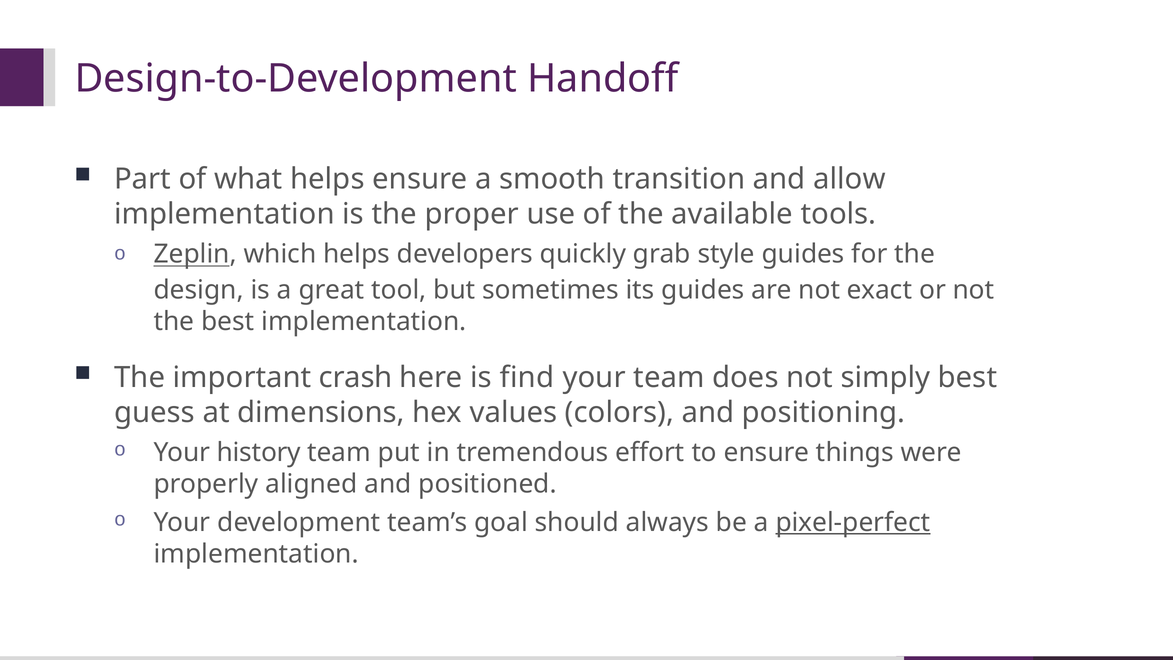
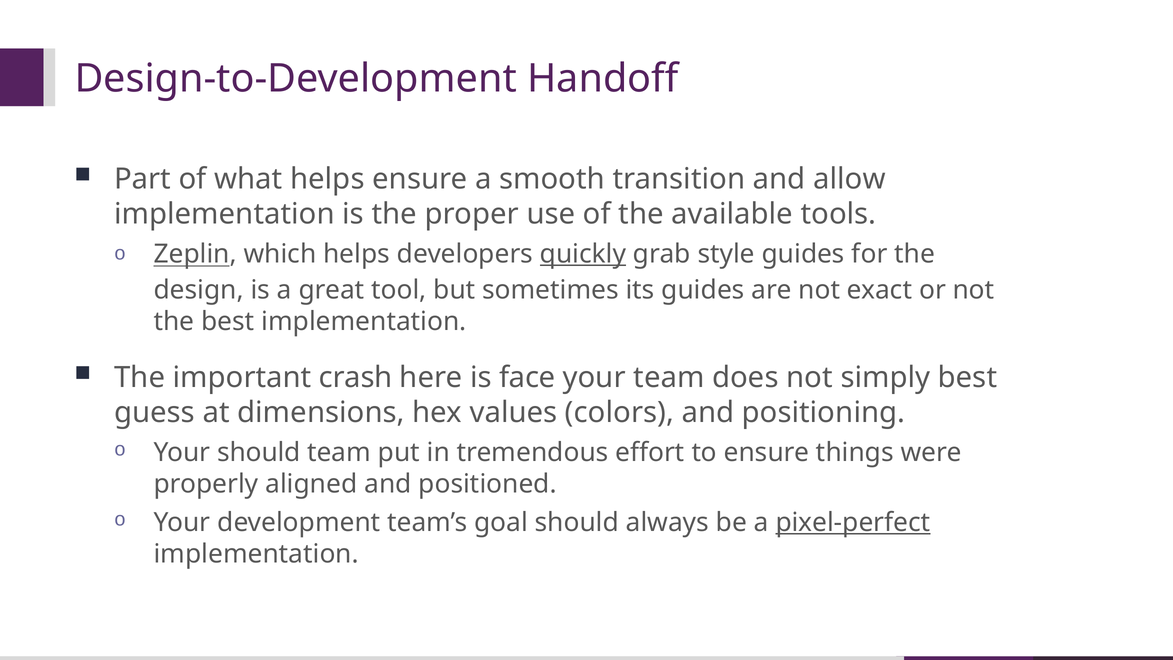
quickly underline: none -> present (583, 254)
find: find -> face (527, 377)
Your history: history -> should (259, 452)
